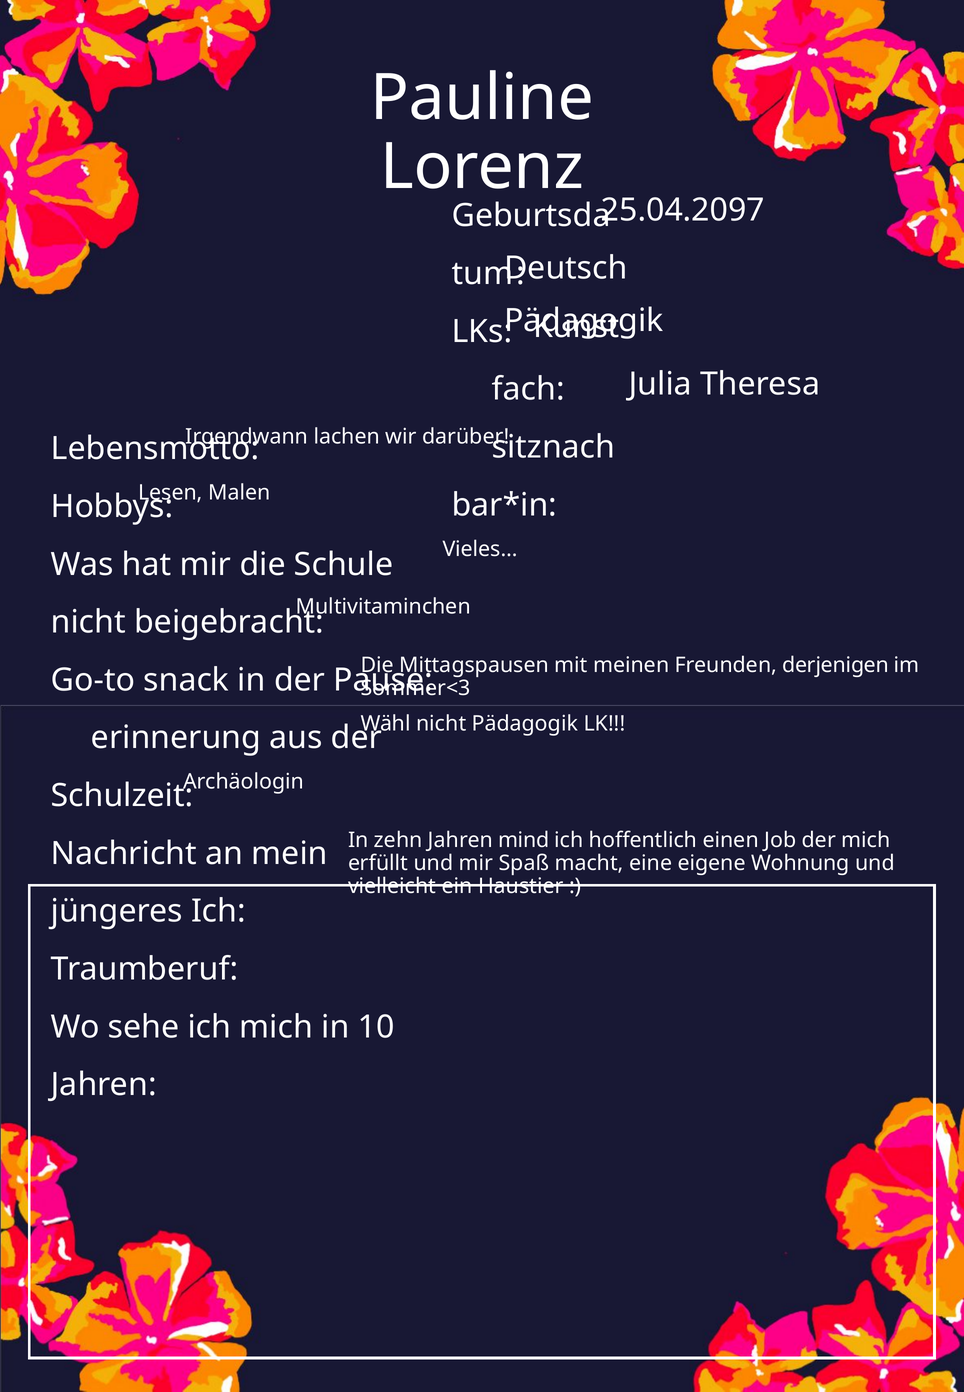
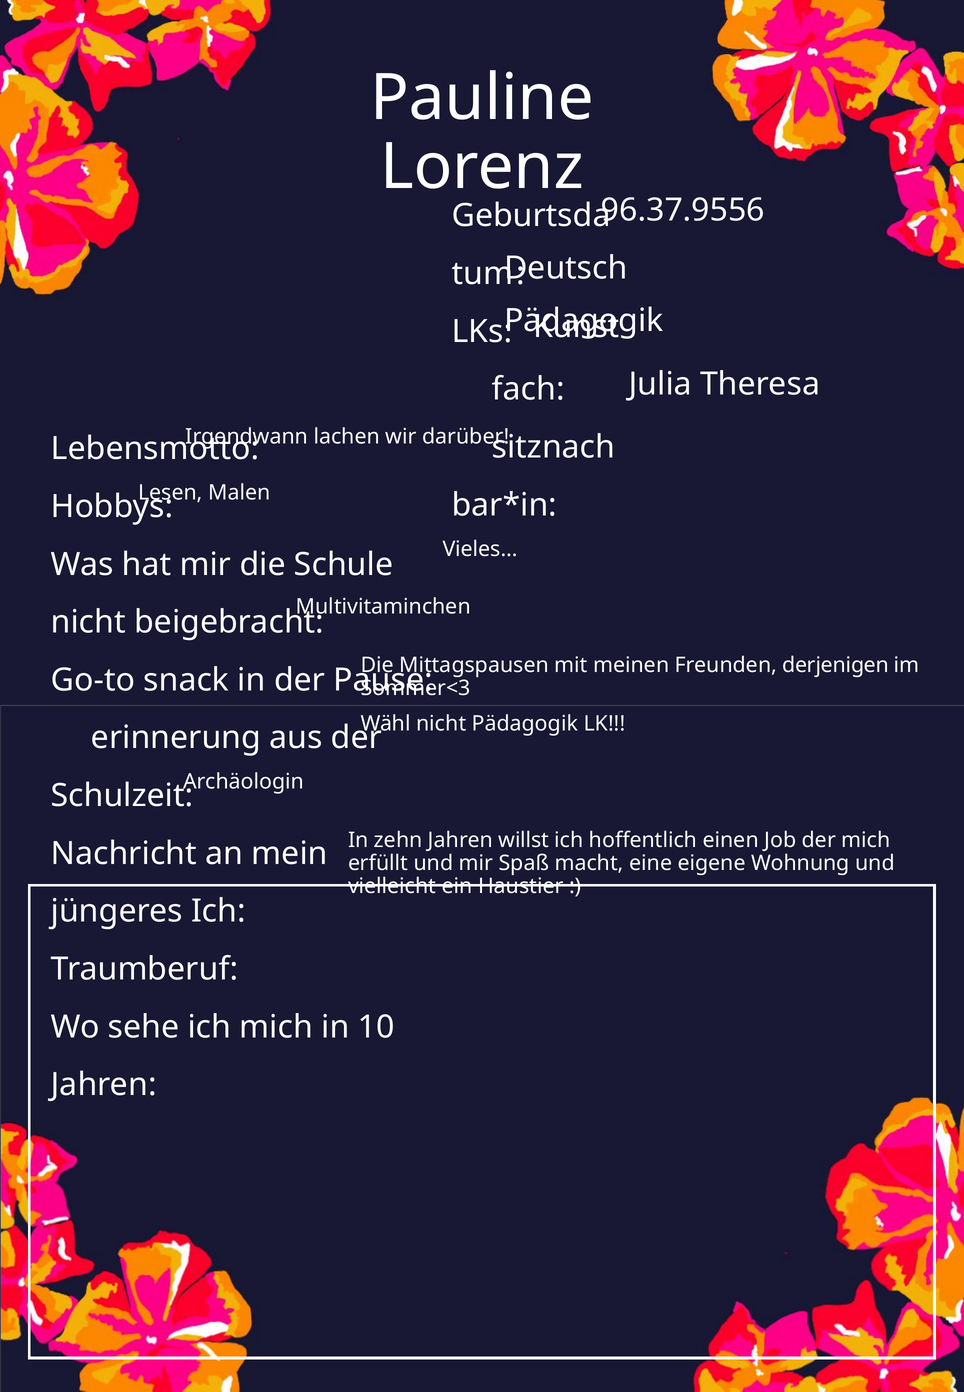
25.04.2097: 25.04.2097 -> 96.37.9556 (683, 210)
mind: mind -> willst (524, 840)
